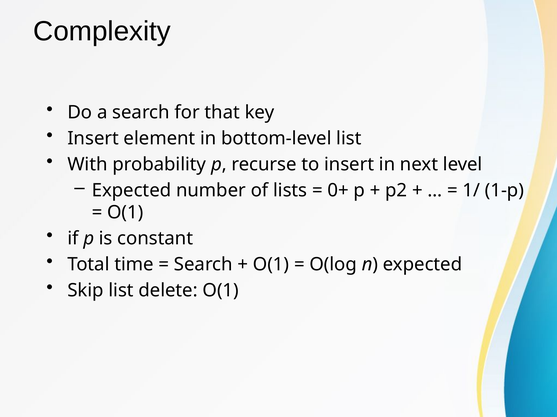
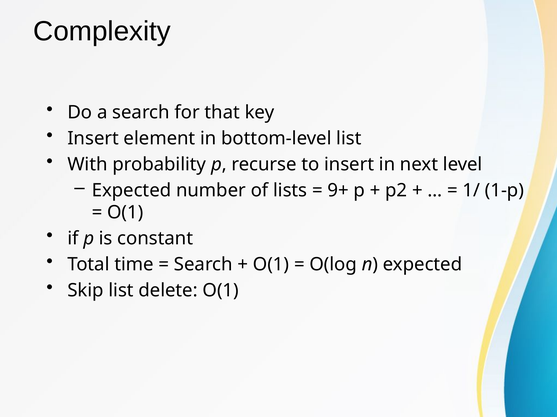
0+: 0+ -> 9+ (338, 191)
